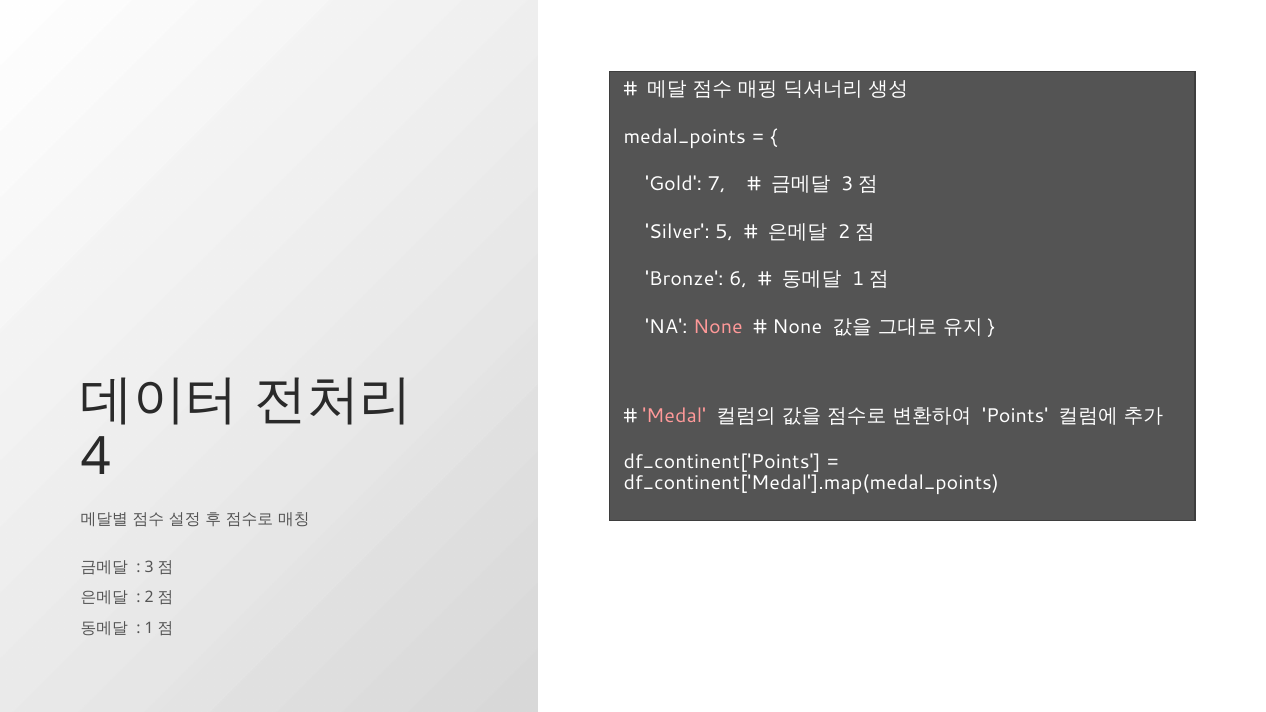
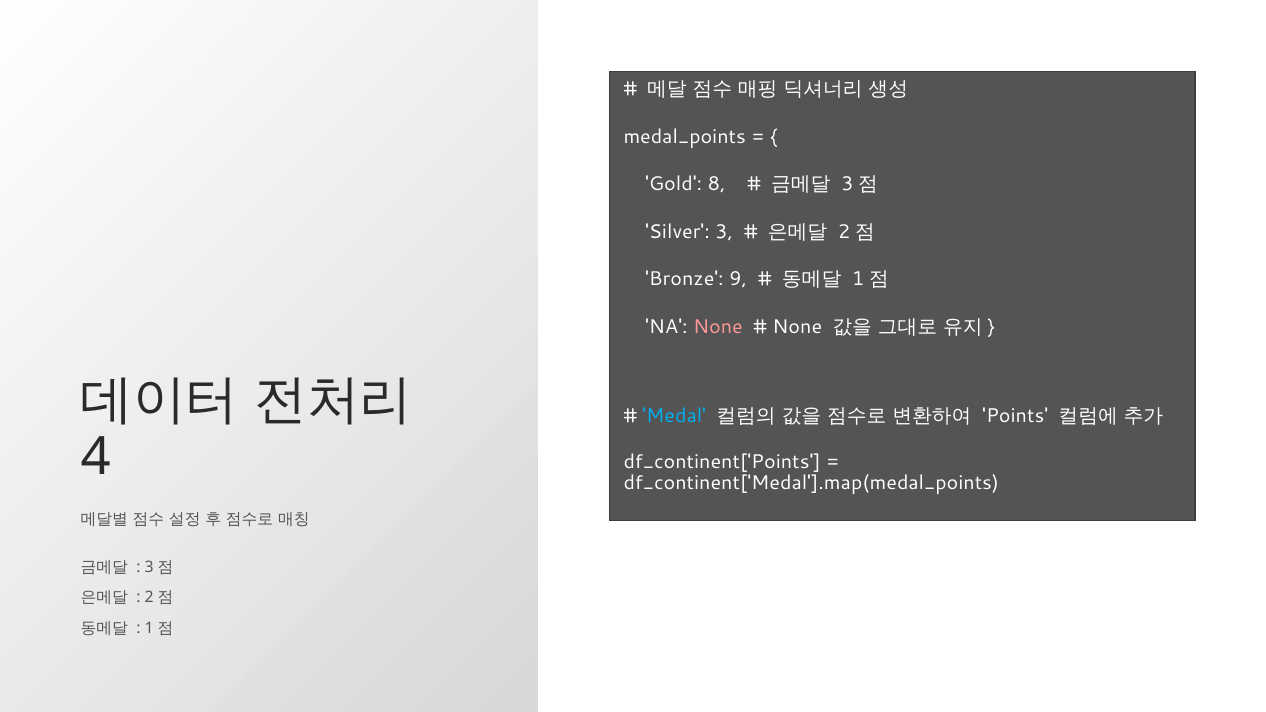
7: 7 -> 8 (717, 184)
5: 5 -> 3 (724, 232)
6: 6 -> 9 (738, 279)
Medal colour: pink -> light blue (674, 417)
